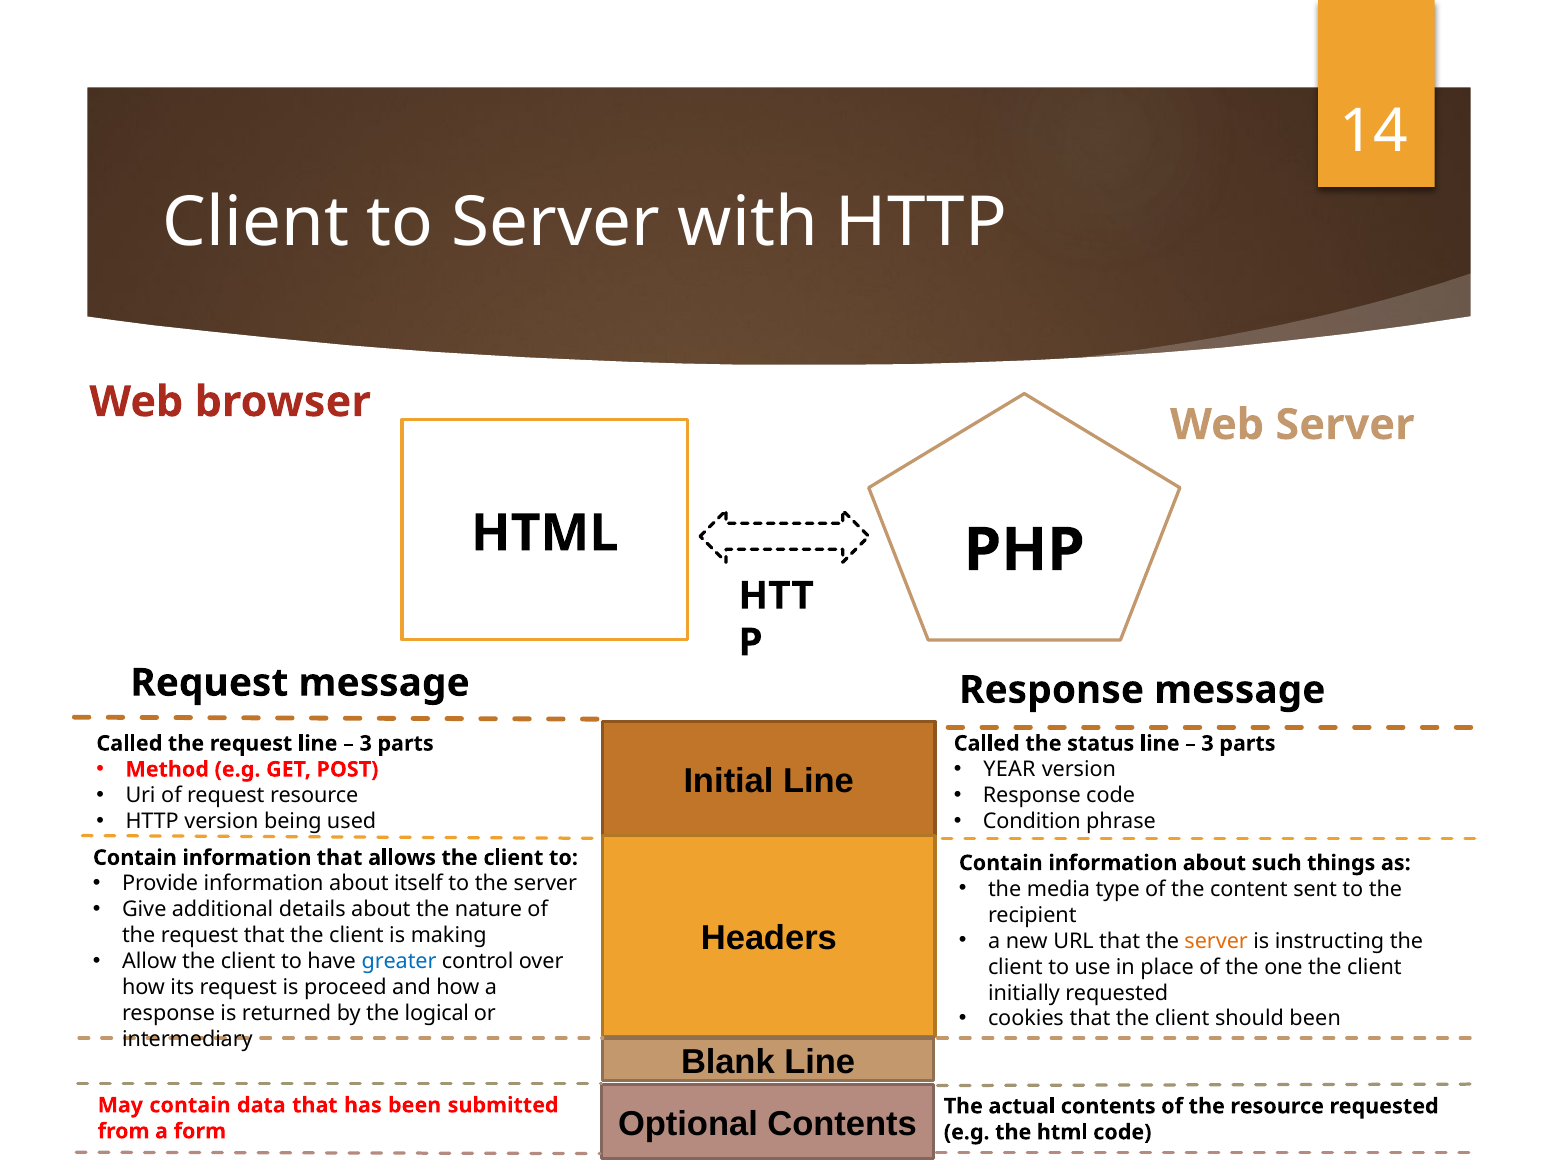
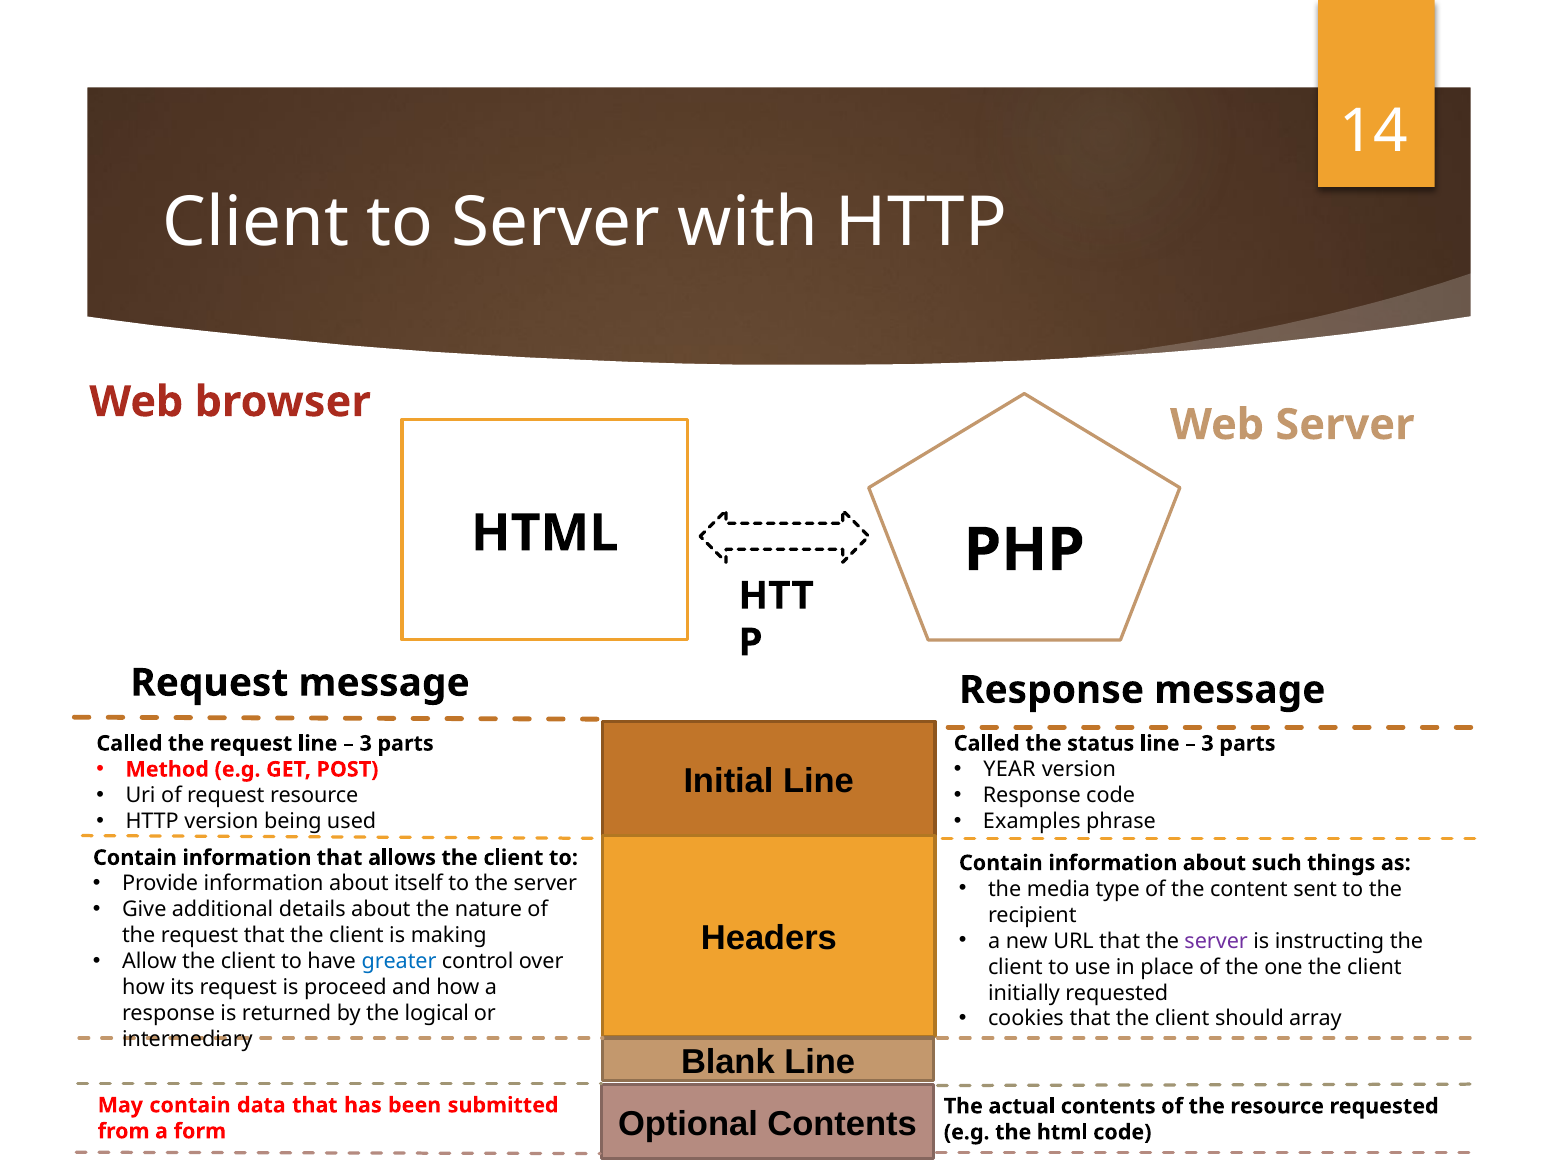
Condition: Condition -> Examples (1032, 821)
server colour: orange -> purple (1216, 941)
should been: been -> array (1315, 1019)
